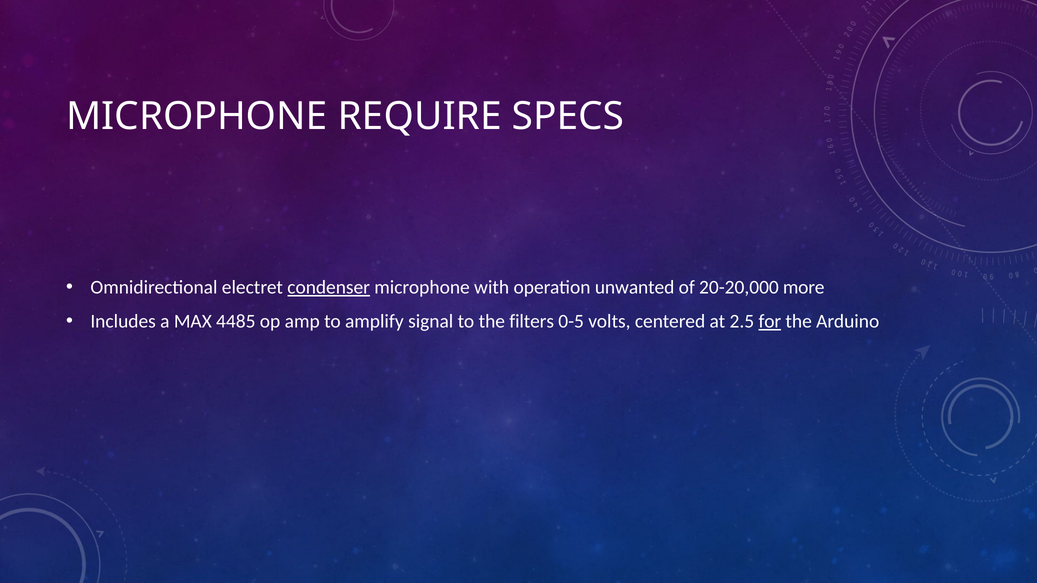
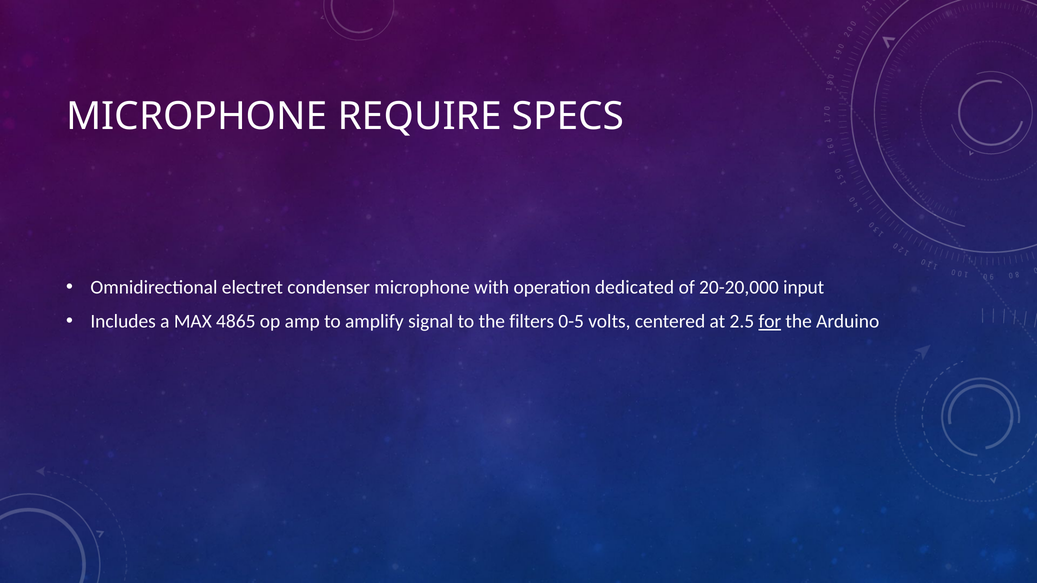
condenser underline: present -> none (329, 288)
unwanted: unwanted -> dedicated (635, 288)
more: more -> input (804, 288)
4485: 4485 -> 4865 (236, 322)
